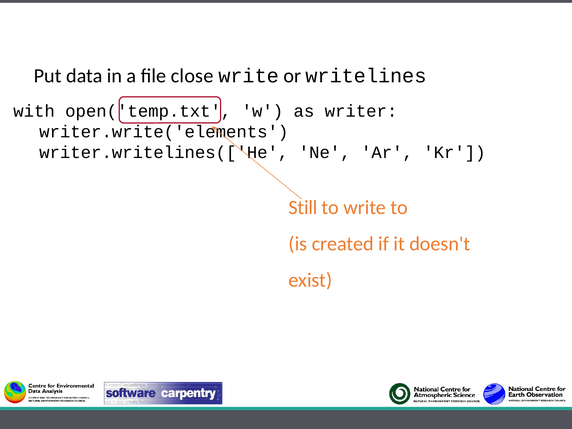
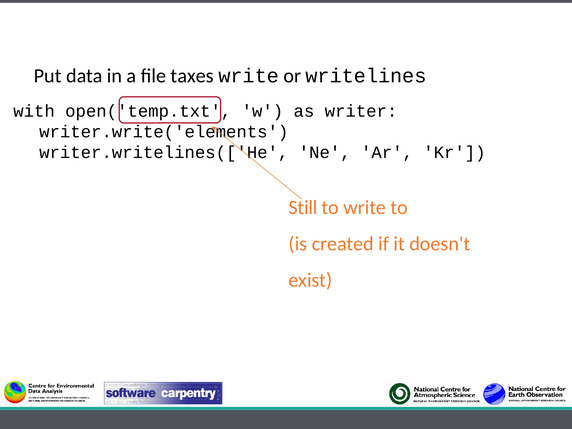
close: close -> taxes (192, 76)
